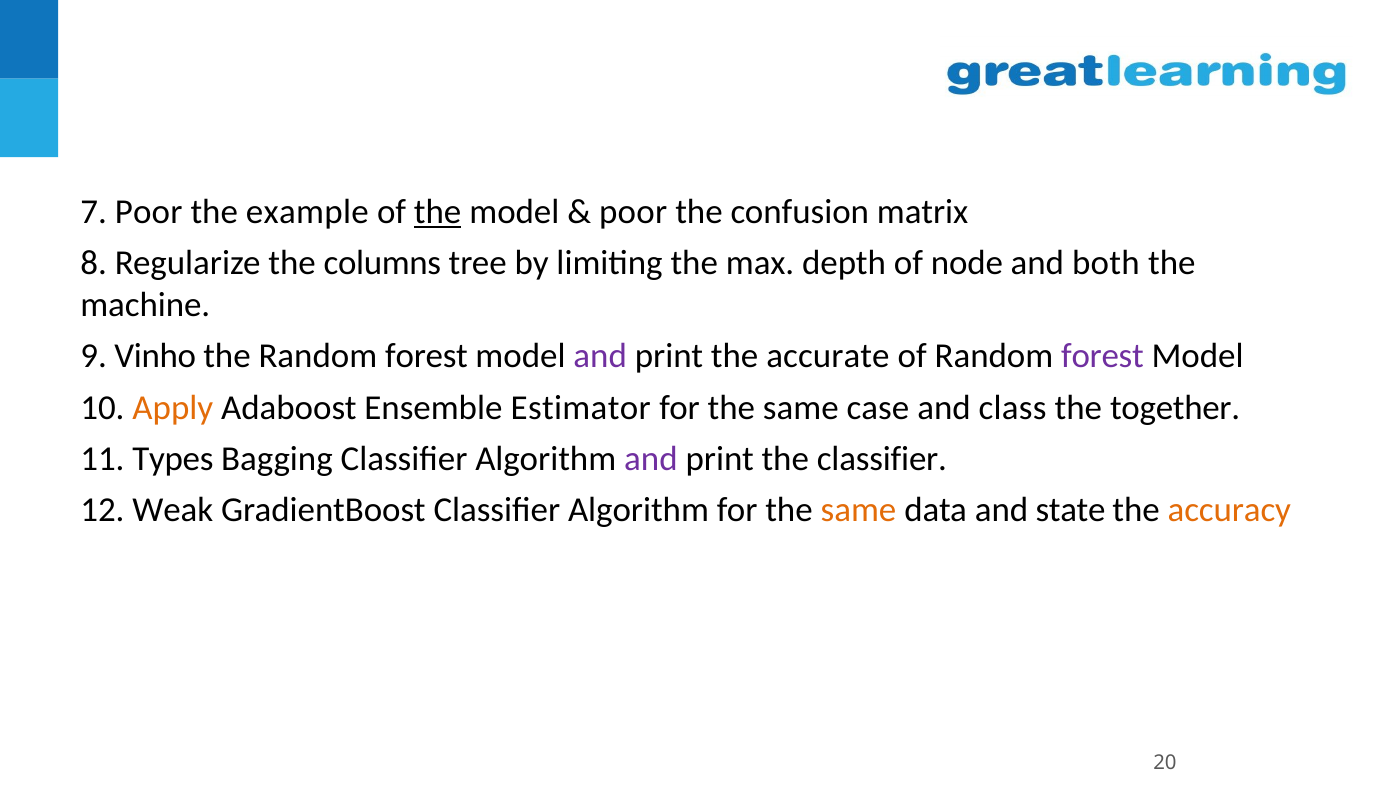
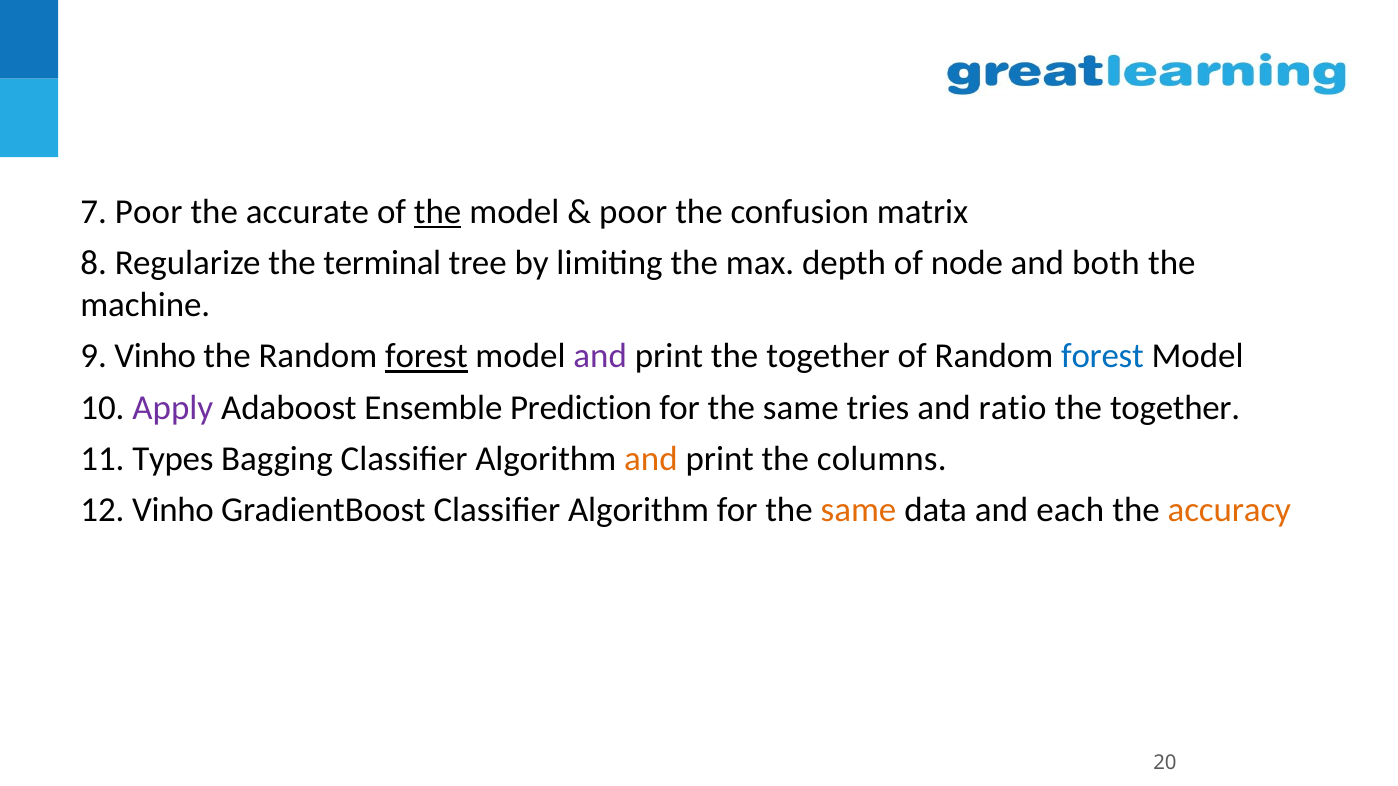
example: example -> accurate (307, 212)
columns: columns -> terminal (382, 263)
forest underline: none -> present (427, 357)
print the accurate: accurate -> together (828, 357)
forest colour: purple -> blue (1102, 357)
Apply colour: orange -> purple (173, 408)
Estimator: Estimator -> Prediction (581, 408)
case: case -> tries (878, 408)
class: class -> ratio (1013, 408)
and colour: purple -> orange (651, 459)
the classifier: classifier -> columns (882, 459)
12 Weak: Weak -> Vinho (173, 510)
state: state -> each (1070, 510)
